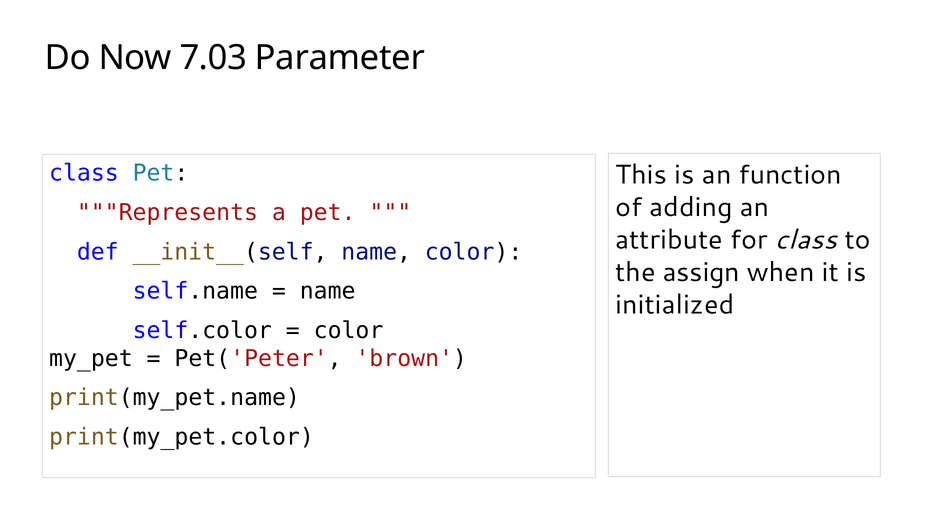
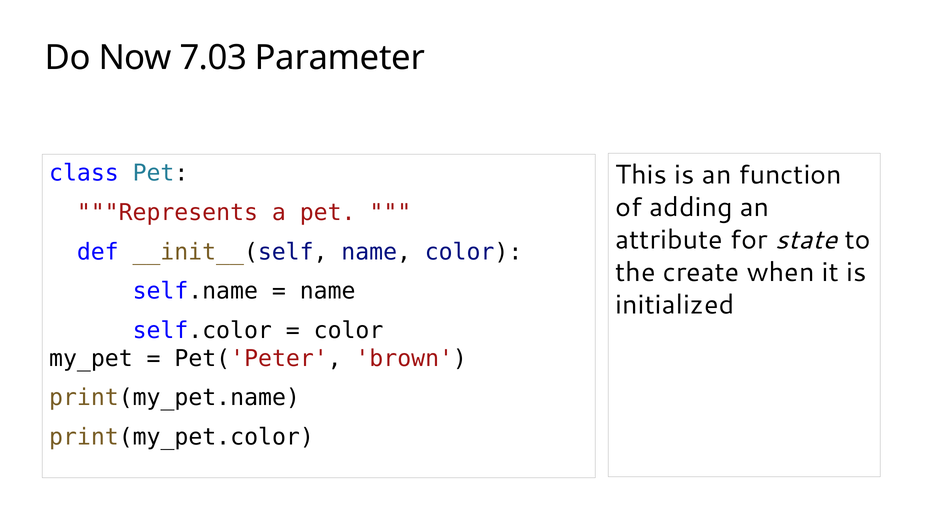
for class: class -> state (806, 240)
assign: assign -> create (701, 272)
